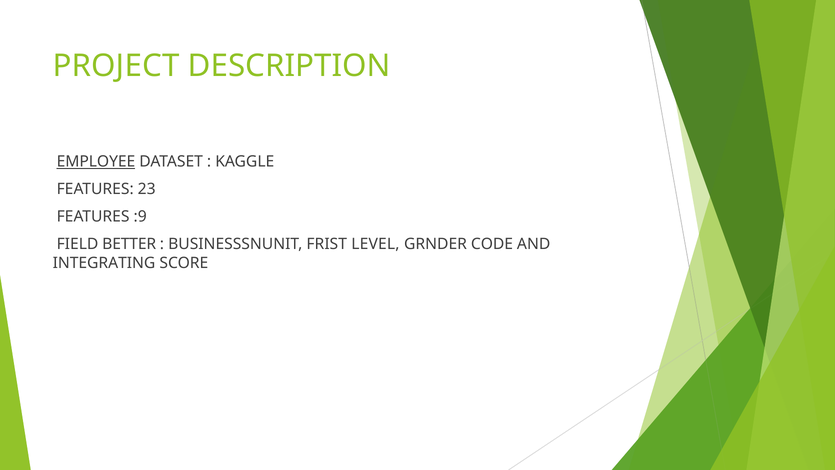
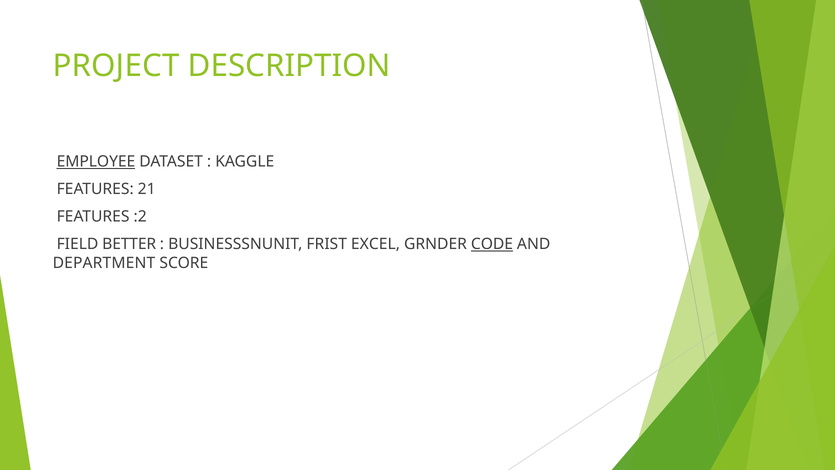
23: 23 -> 21 (147, 189)
:9: :9 -> :2 (140, 217)
LEVEL: LEVEL -> EXCEL (375, 244)
CODE underline: none -> present (492, 244)
INTEGRATING: INTEGRATING -> DEPARTMENT (104, 263)
